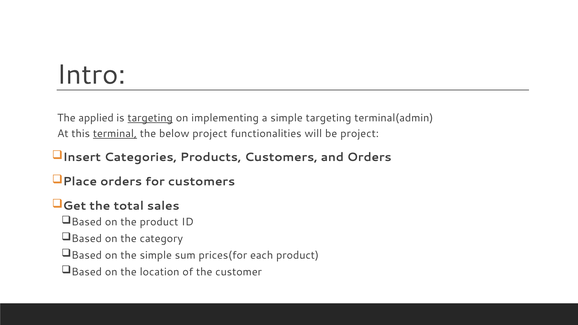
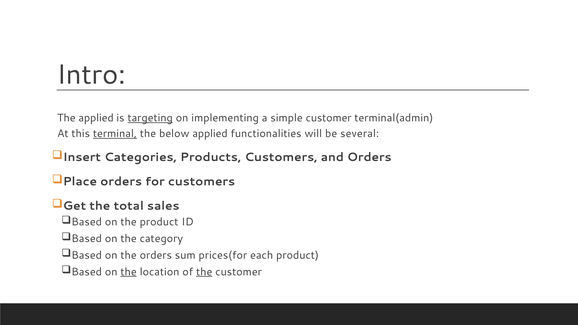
simple targeting: targeting -> customer (329, 118)
below project: project -> applied (210, 134)
be project: project -> several (360, 134)
the simple: simple -> orders (156, 255)
the underline: none -> present (129, 272)
the underline: none -> present (204, 272)
